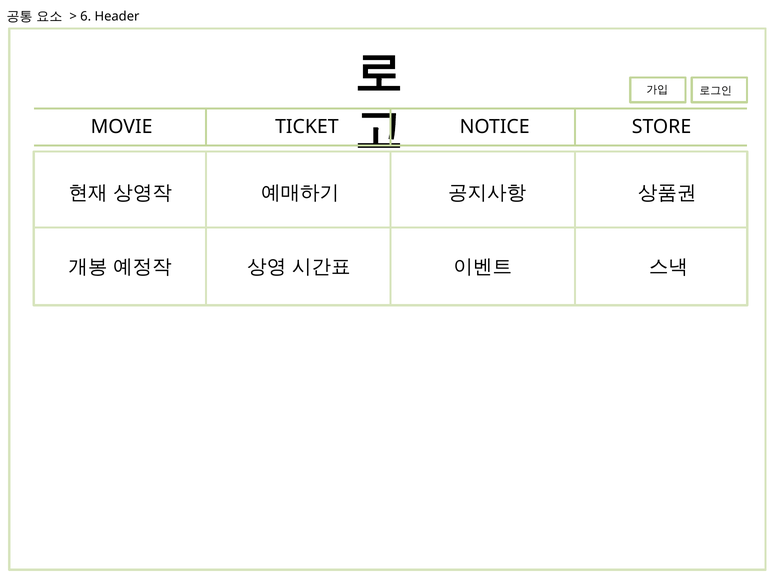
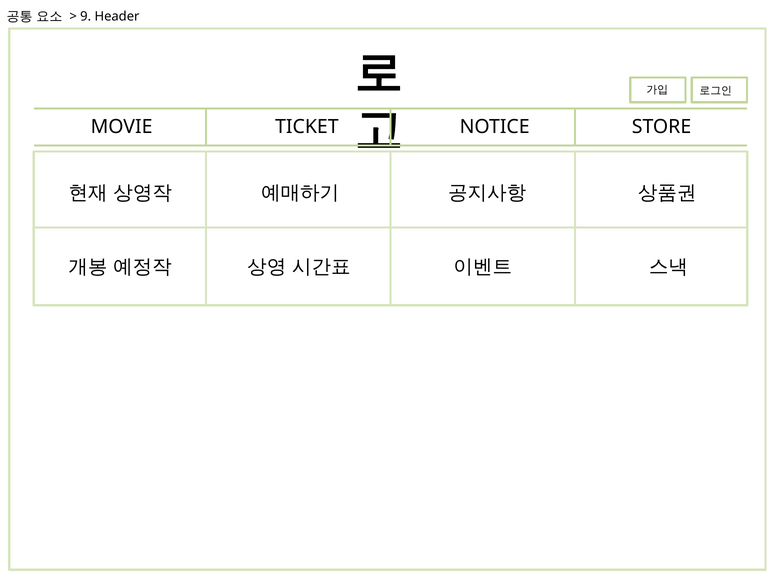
6: 6 -> 9 (86, 16)
